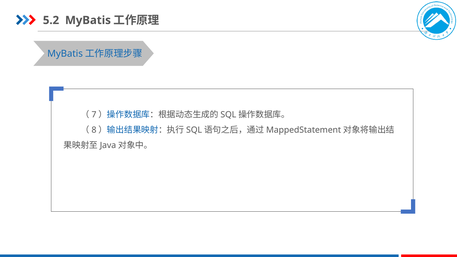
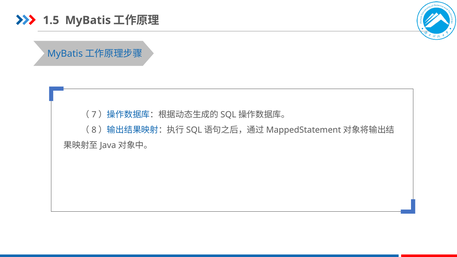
5.2: 5.2 -> 1.5 (51, 20)
